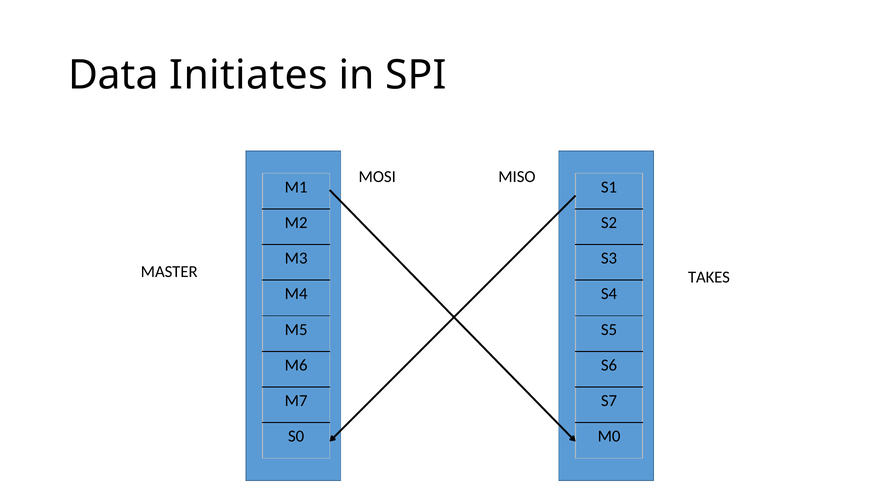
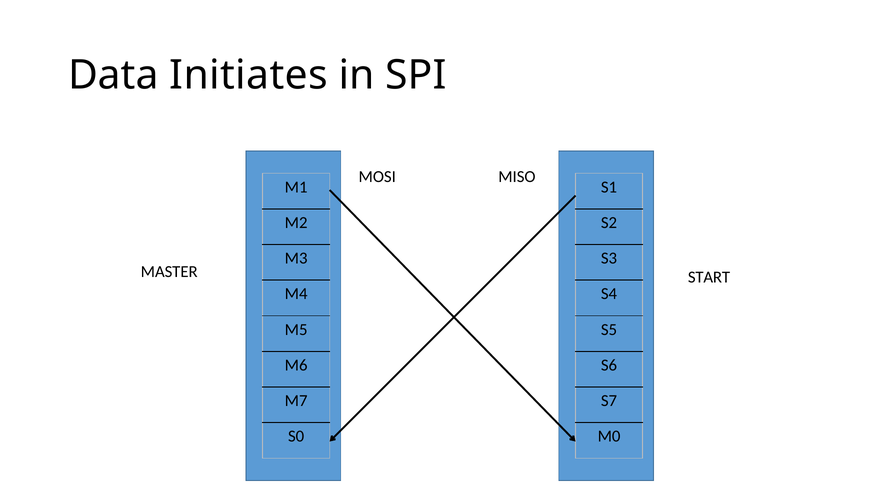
TAKES: TAKES -> START (709, 277)
